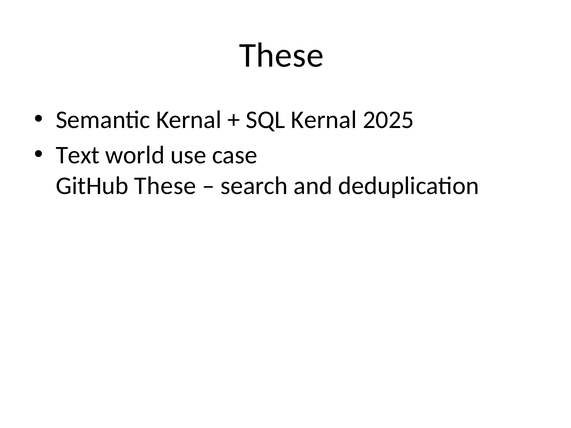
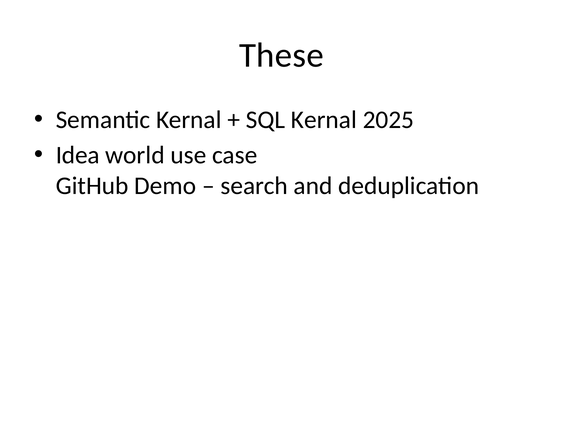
Text: Text -> Idea (78, 155)
GitHub These: These -> Demo (165, 186)
